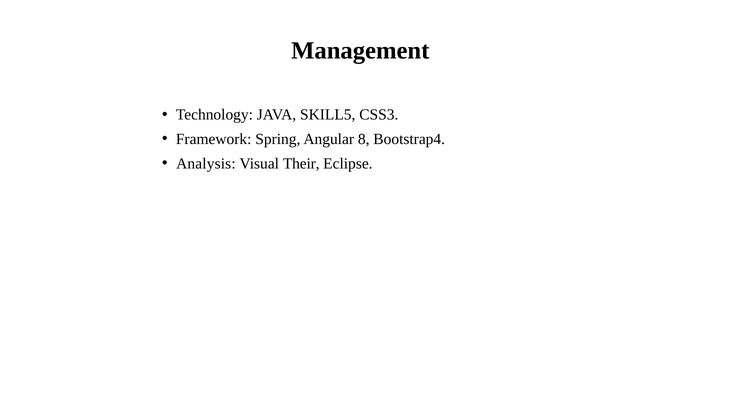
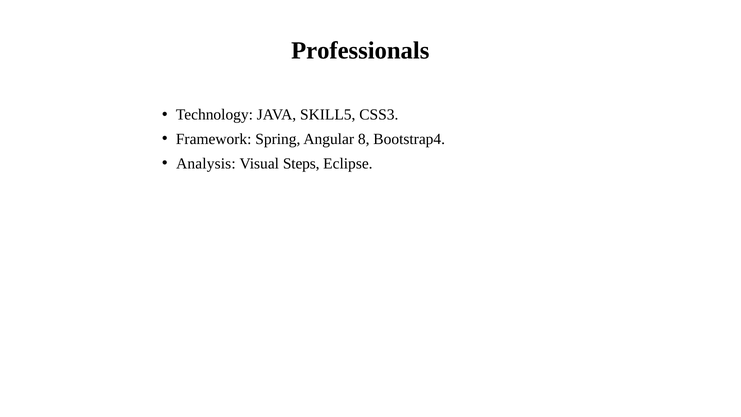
Management: Management -> Professionals (360, 51)
Their: Their -> Steps (301, 163)
